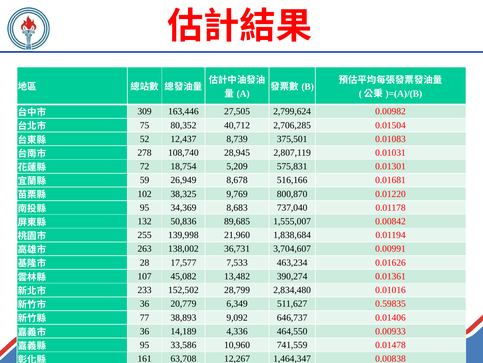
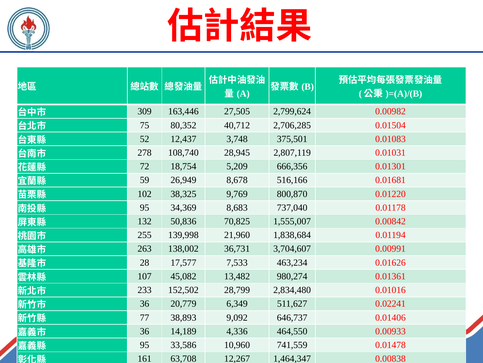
8,739: 8,739 -> 3,748 (237, 139)
575,831: 575,831 -> 666,356 (292, 166)
89,685: 89,685 -> 70,825 (237, 221)
390,274: 390,274 -> 980,274 (292, 276)
0.59835: 0.59835 -> 0.02241 (390, 303)
